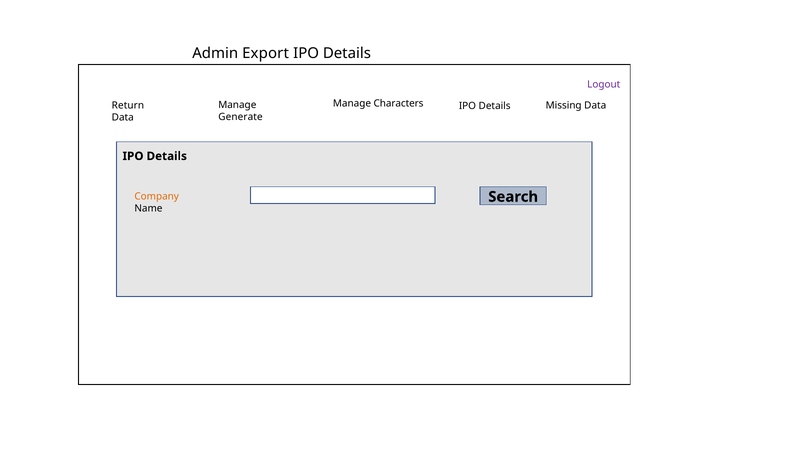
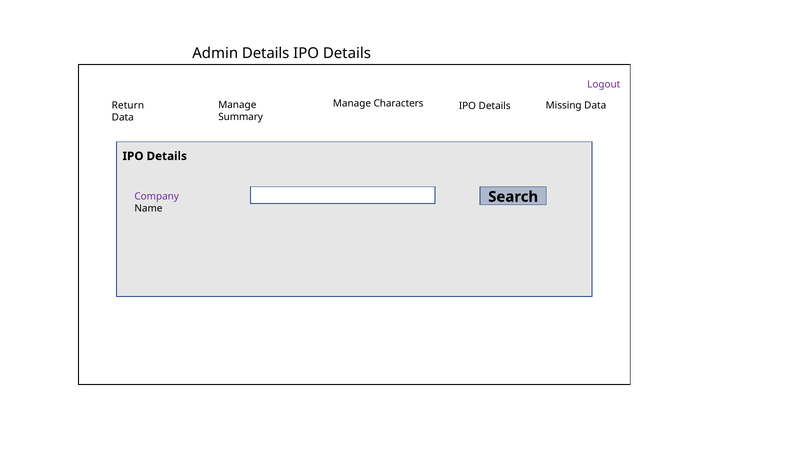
Admin Export: Export -> Details (266, 53)
Generate: Generate -> Summary (241, 117)
Company colour: orange -> purple (157, 196)
